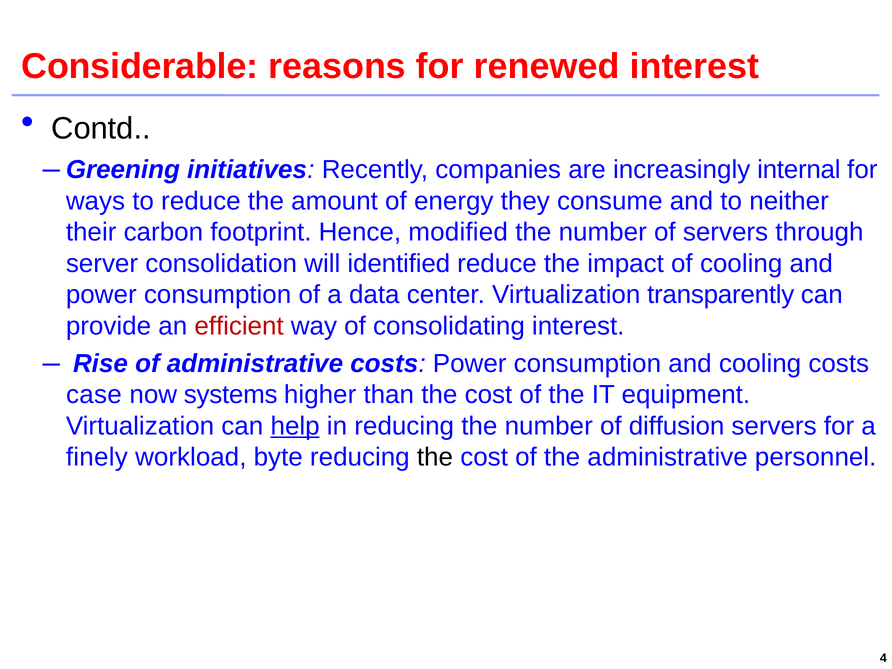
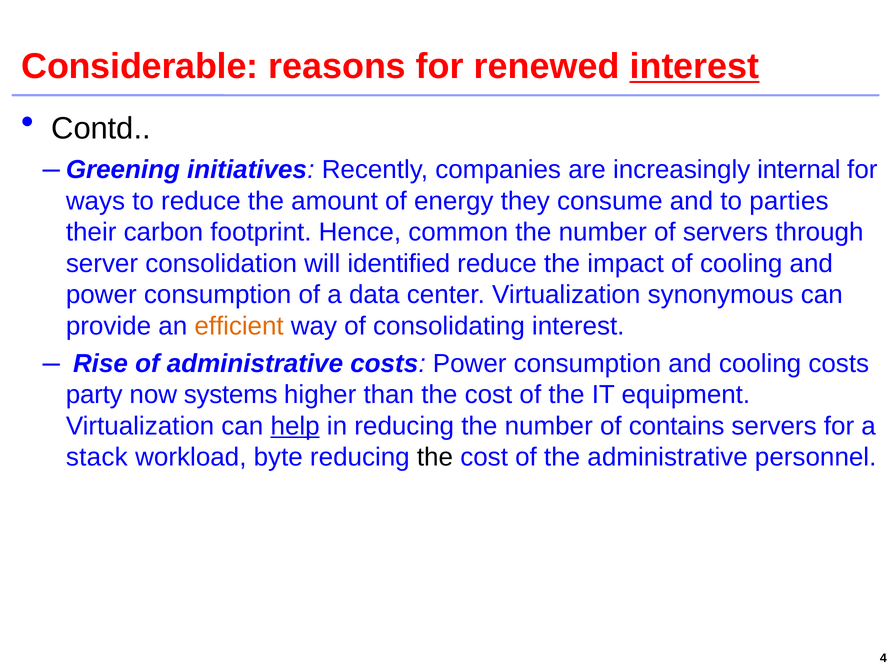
interest underline: none -> present (694, 66)
neither: neither -> parties (789, 201)
modified: modified -> common (458, 232)
transparently: transparently -> synonymous (721, 295)
efficient colour: red -> orange (239, 326)
case: case -> party (94, 395)
diffusion: diffusion -> contains (677, 426)
finely: finely -> stack (97, 457)
